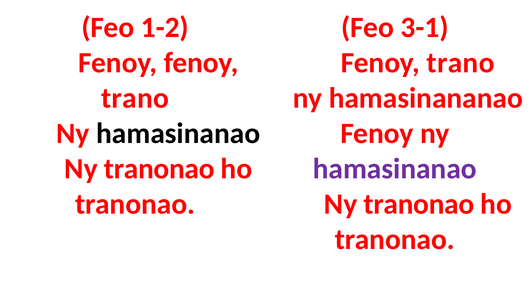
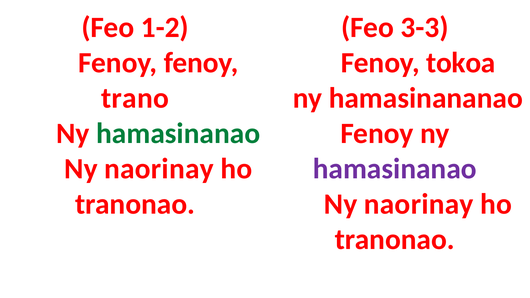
3-1: 3-1 -> 3-3 (425, 27)
trano: trano -> tokoa (461, 63)
hamasinanao colour: black -> green (178, 133)
tranonao: tranonao -> naorinay (159, 169)
tranonao: tranonao -> naorinay (419, 204)
